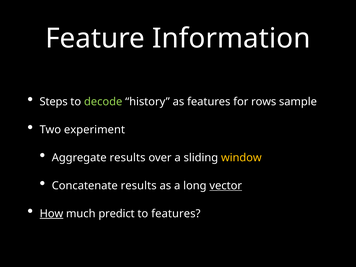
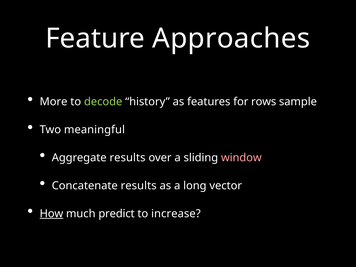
Information: Information -> Approaches (231, 38)
Steps: Steps -> More (54, 102)
experiment: experiment -> meaningful (94, 130)
window colour: yellow -> pink (241, 158)
vector underline: present -> none (226, 186)
to features: features -> increase (176, 214)
